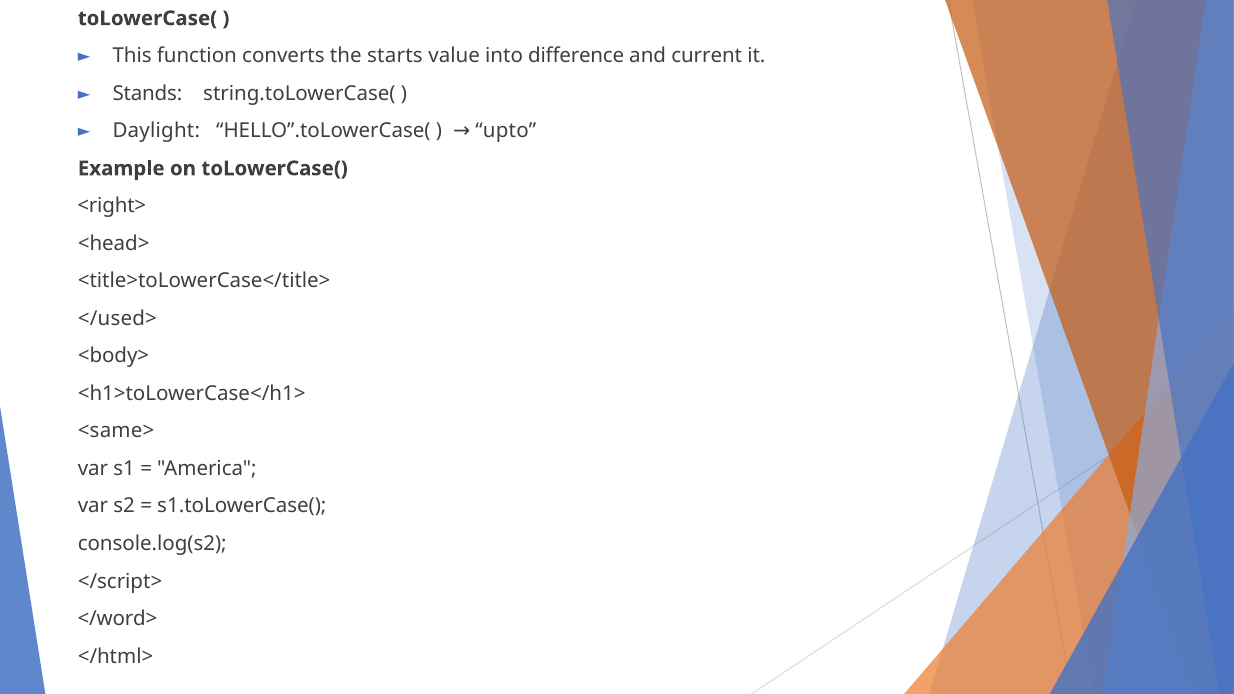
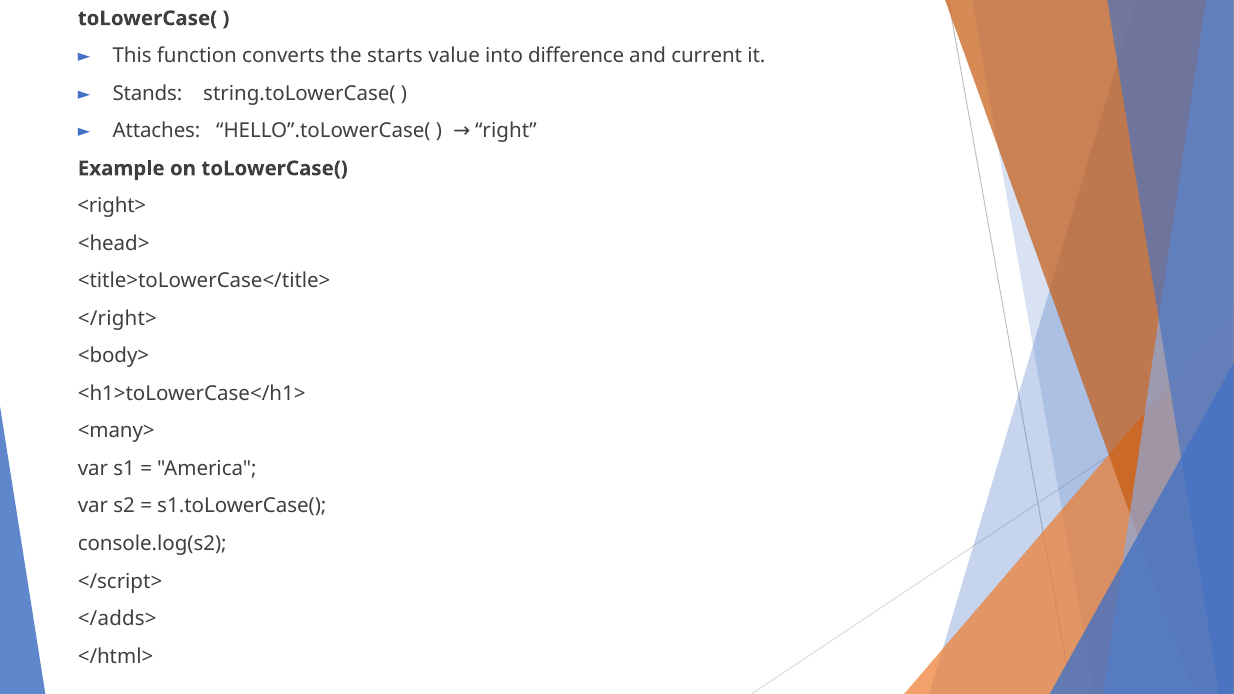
Daylight: Daylight -> Attaches (156, 131)
upto: upto -> right (506, 131)
</used>: </used> -> </right> (117, 319)
<same>: <same> -> <many> (116, 431)
</word>: </word> -> </adds> (117, 619)
